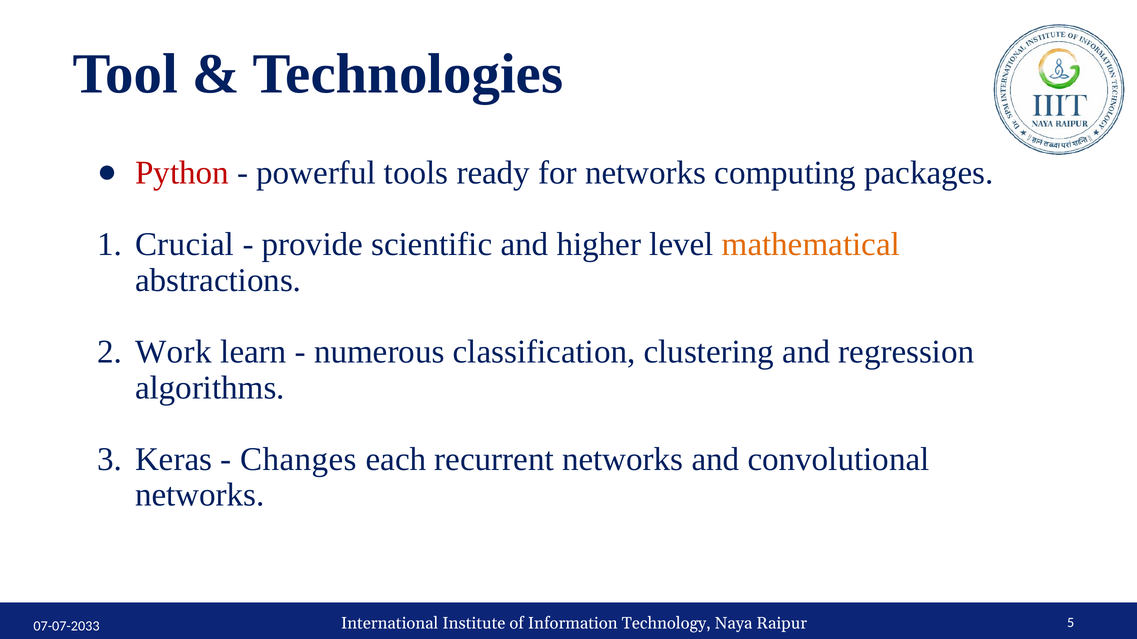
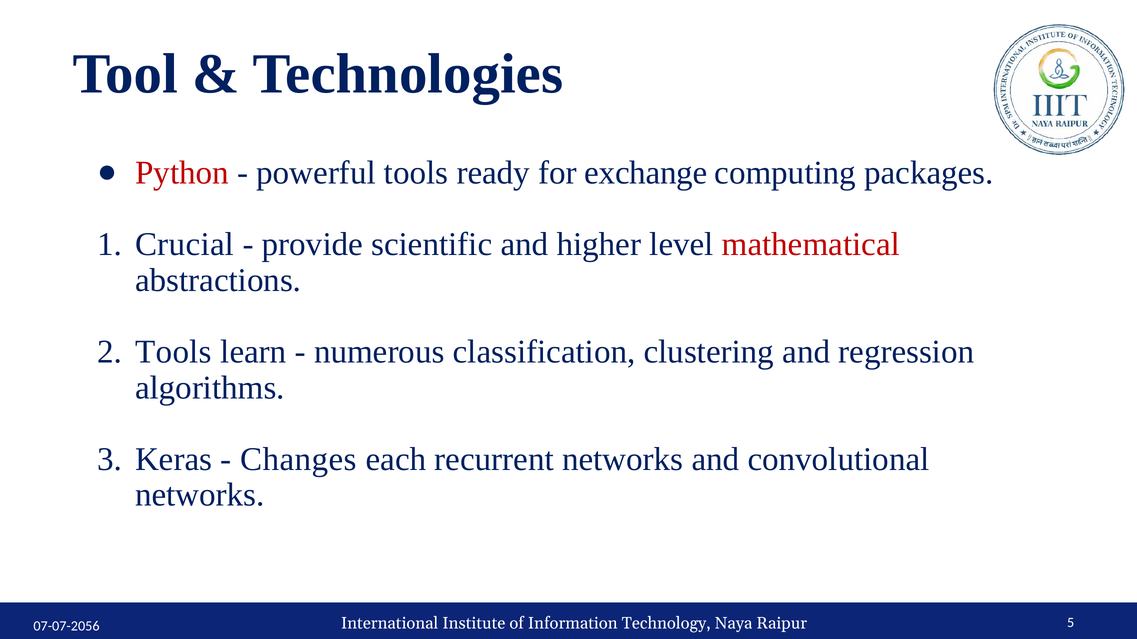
for networks: networks -> exchange (646, 173)
mathematical colour: orange -> red (811, 245)
Work: Work -> Tools (173, 352)
07-07-2033: 07-07-2033 -> 07-07-2056 (66, 627)
